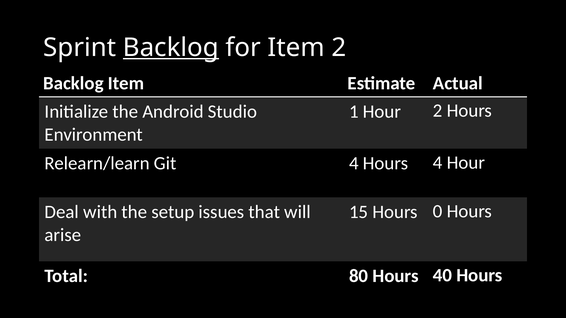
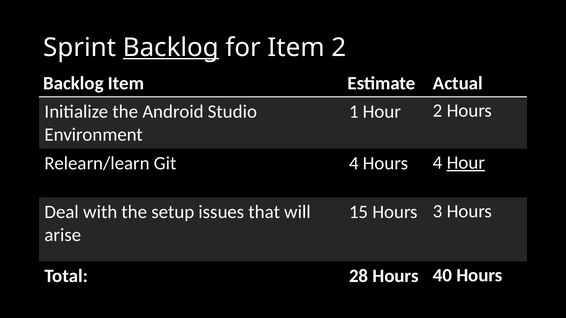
Hour underline: none -> present (466, 163)
0: 0 -> 3 (438, 212)
80: 80 -> 28 (359, 276)
